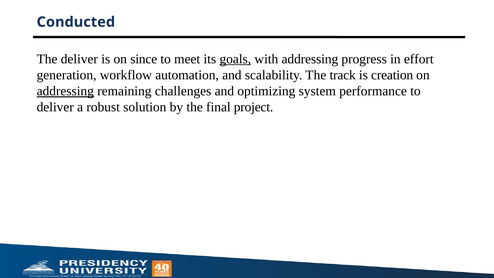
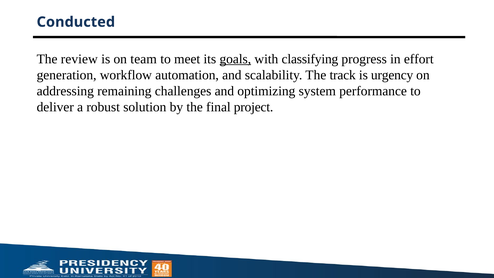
The deliver: deliver -> review (79, 59)
since: since -> team (144, 59)
with addressing: addressing -> classifying (310, 59)
creation: creation -> urgency (392, 75)
addressing underline: present -> none (65, 91)
